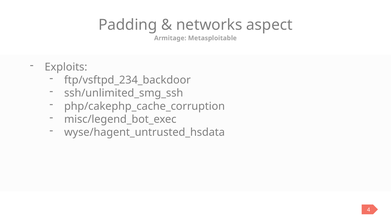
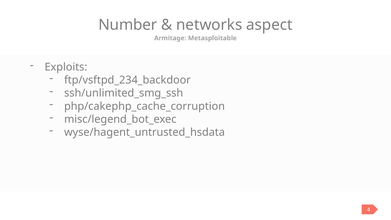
Padding: Padding -> Number (128, 25)
